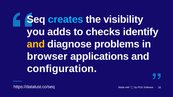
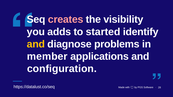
creates colour: light blue -> pink (66, 19)
checks: checks -> started (103, 32)
browser: browser -> member (47, 56)
